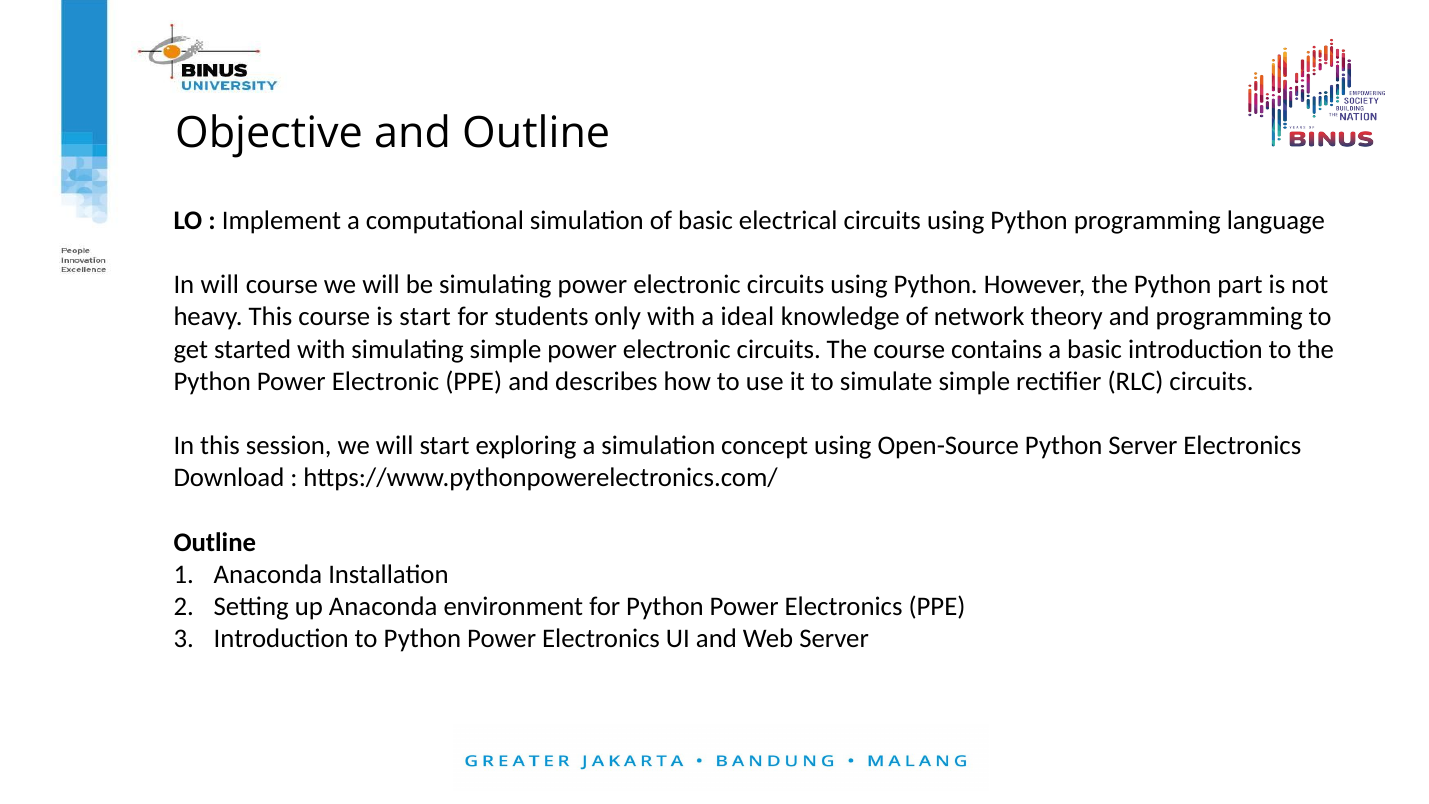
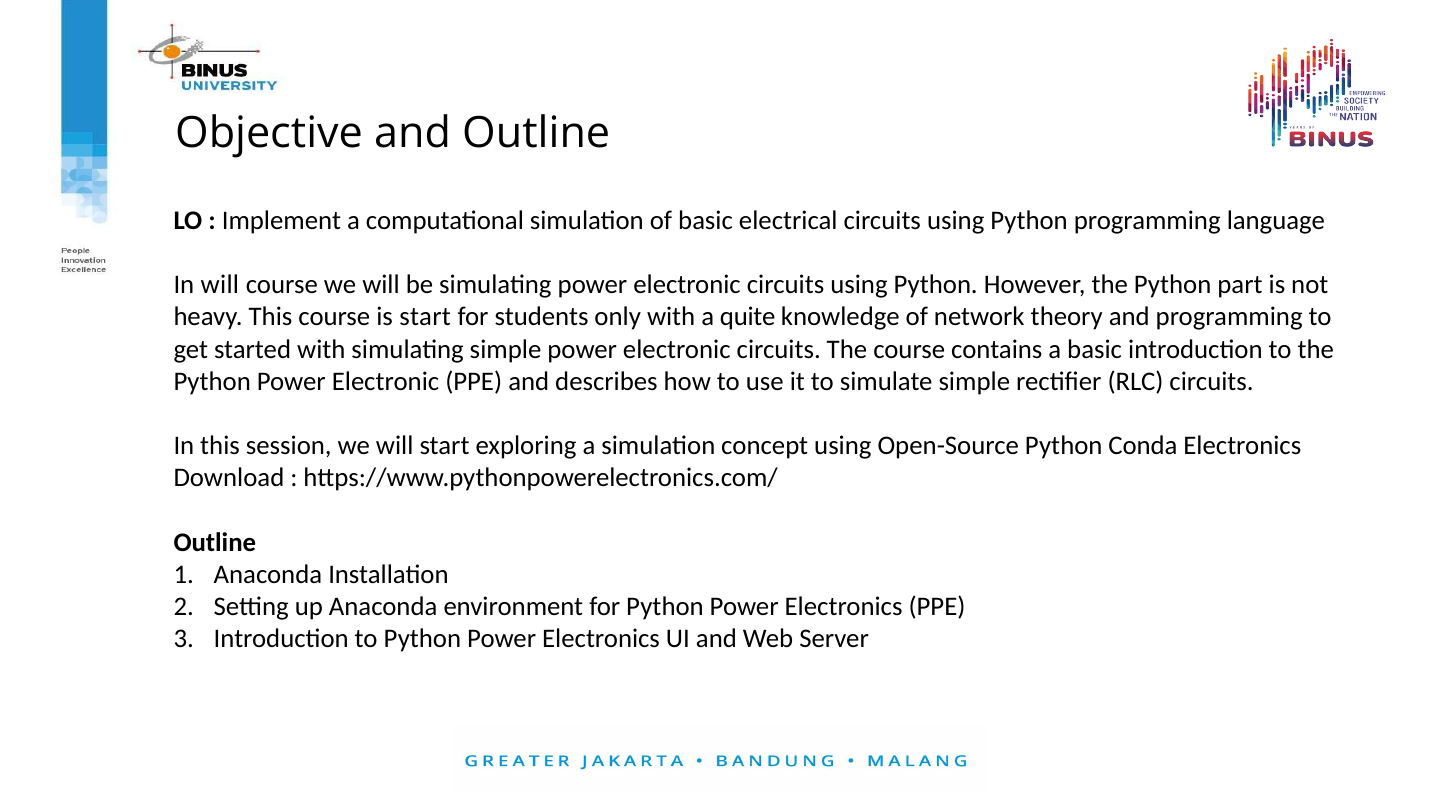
ideal: ideal -> quite (748, 317)
Python Server: Server -> Conda (1143, 446)
